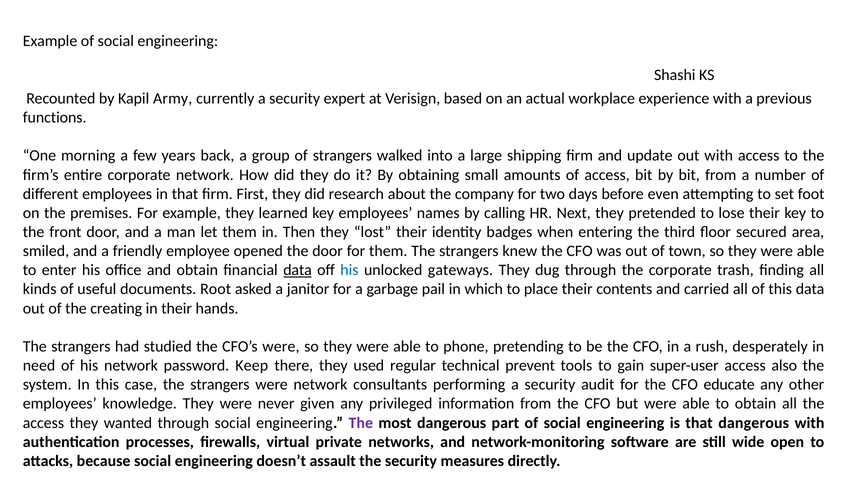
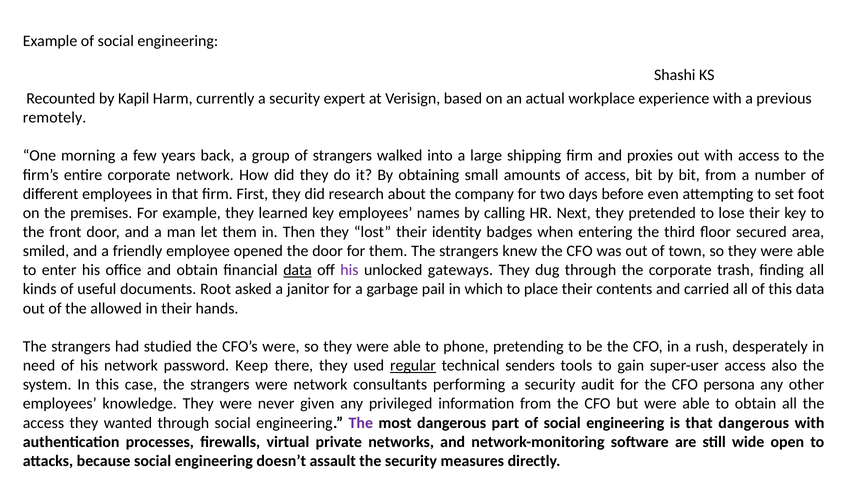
Army: Army -> Harm (173, 98)
functions: functions -> remotely (55, 118)
update: update -> proxies (650, 156)
his colour: blue -> purple (349, 270)
creating: creating -> allowed (116, 308)
regular underline: none -> present (413, 366)
prevent: prevent -> senders (530, 366)
educate: educate -> persona (729, 385)
